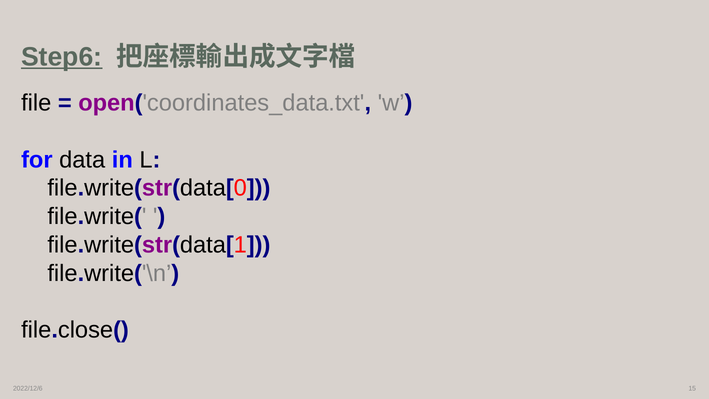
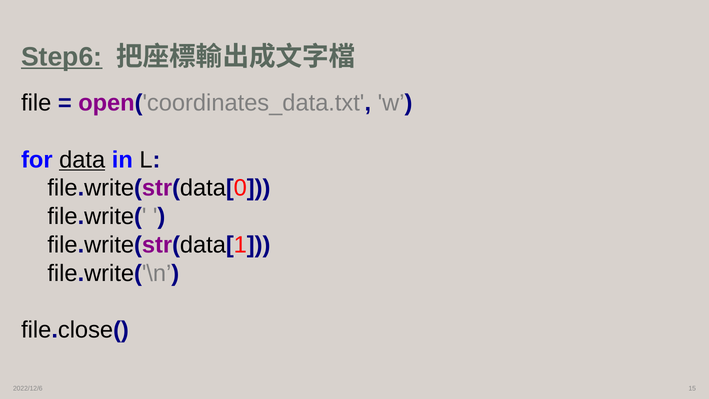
data underline: none -> present (82, 160)
